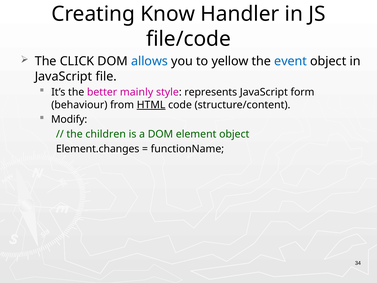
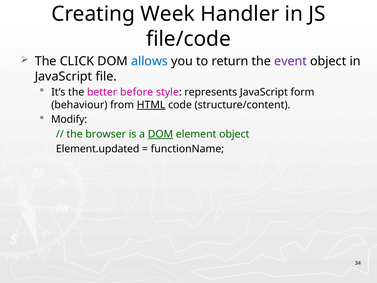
Know: Know -> Week (168, 14)
yellow: yellow -> return (230, 61)
event colour: blue -> purple (291, 61)
mainly: mainly -> before (137, 92)
children: children -> browser (106, 134)
DOM underline: none -> present (160, 134)
Element.changes: Element.changes -> Element.updated (98, 149)
